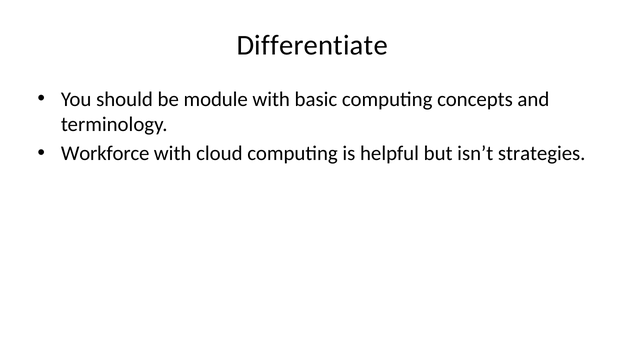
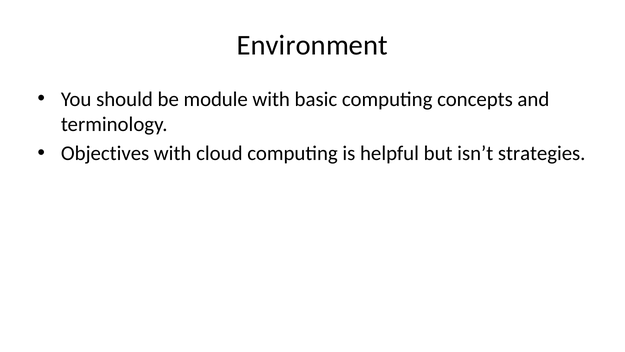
Differentiate: Differentiate -> Environment (312, 45)
Workforce: Workforce -> Objectives (105, 153)
